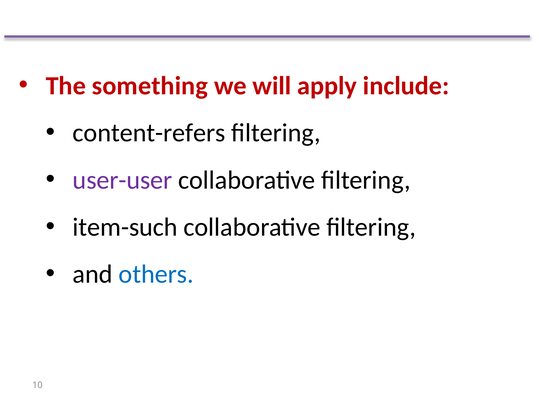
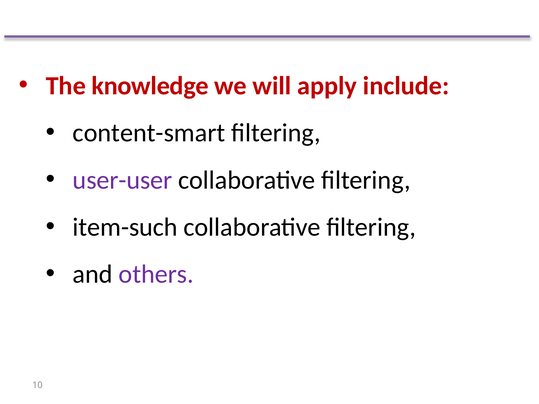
something: something -> knowledge (150, 86)
content-refers: content-refers -> content-smart (149, 133)
others colour: blue -> purple (156, 274)
